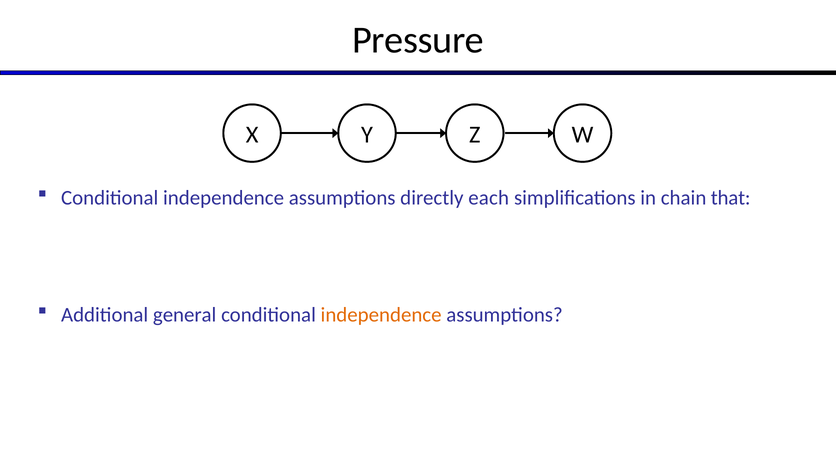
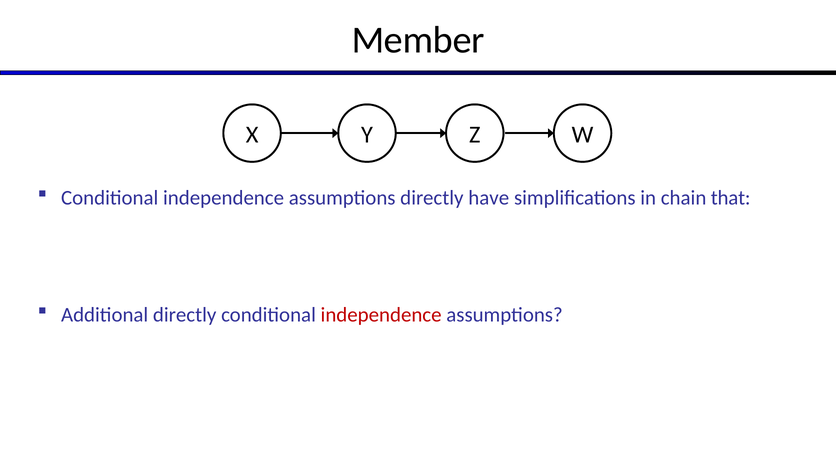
Pressure: Pressure -> Member (418, 40)
each: each -> have (489, 198)
Additional general: general -> directly (185, 315)
independence colour: orange -> red (381, 315)
